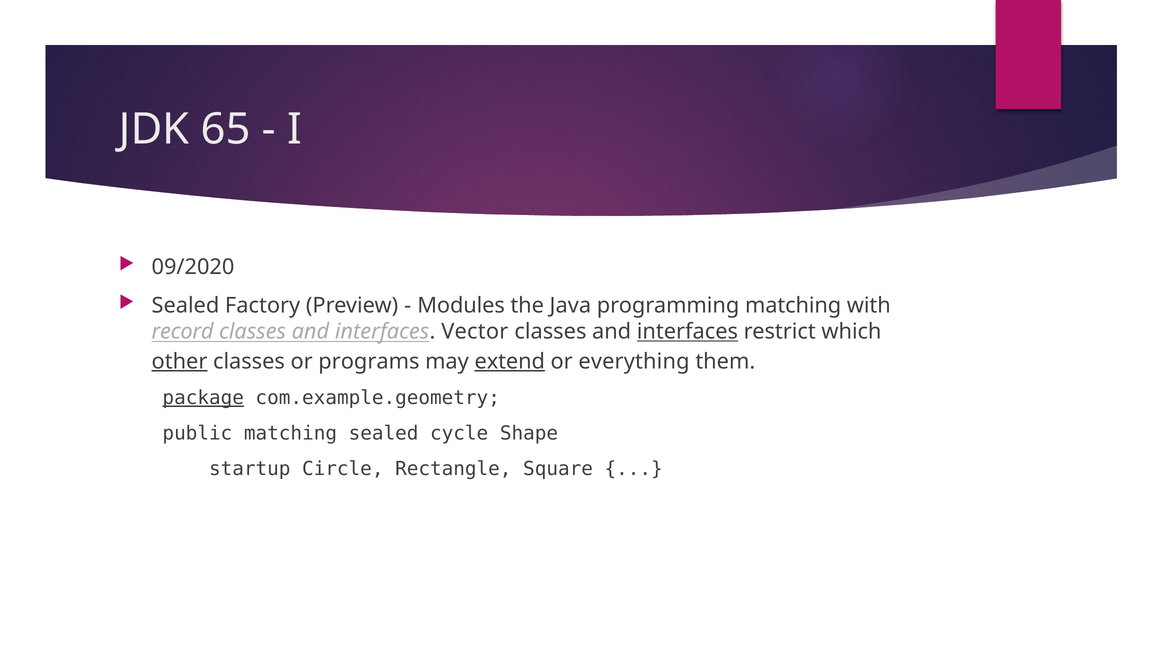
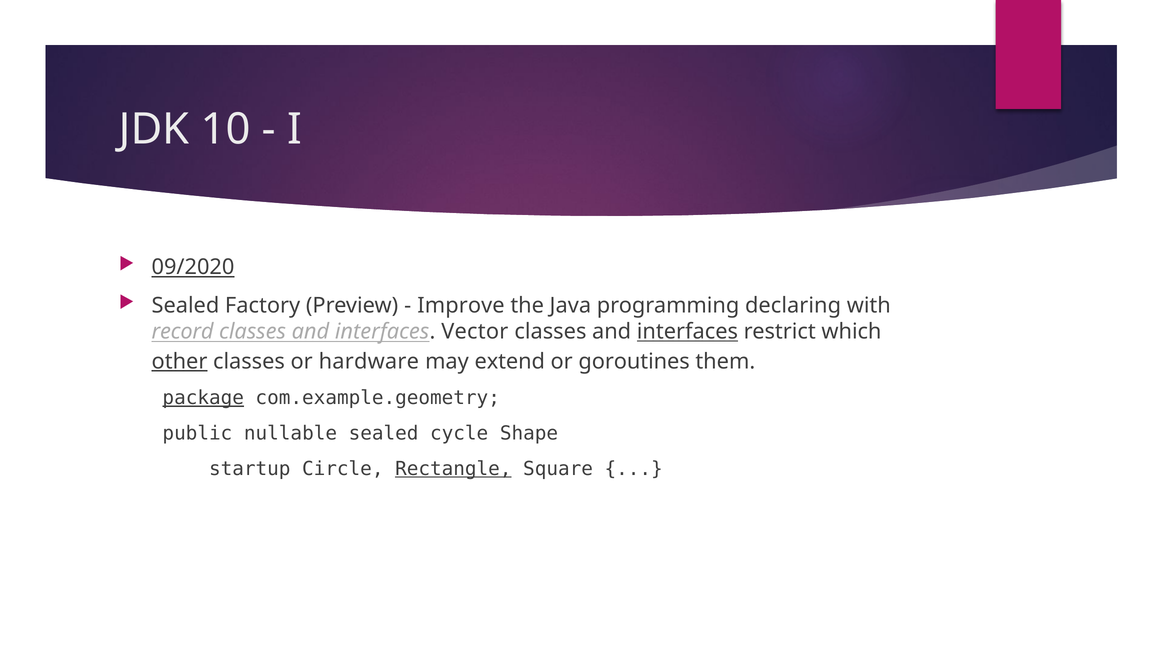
65: 65 -> 10 (226, 130)
09/2020 underline: none -> present (193, 267)
Modules: Modules -> Improve (461, 306)
programming matching: matching -> declaring (793, 306)
programs: programs -> hardware (369, 361)
extend underline: present -> none (510, 361)
everything: everything -> goroutines (634, 361)
public matching: matching -> nullable (290, 433)
Rectangle underline: none -> present (453, 469)
